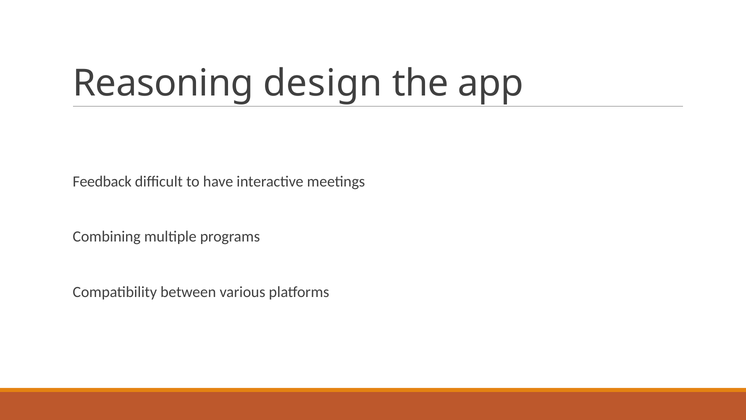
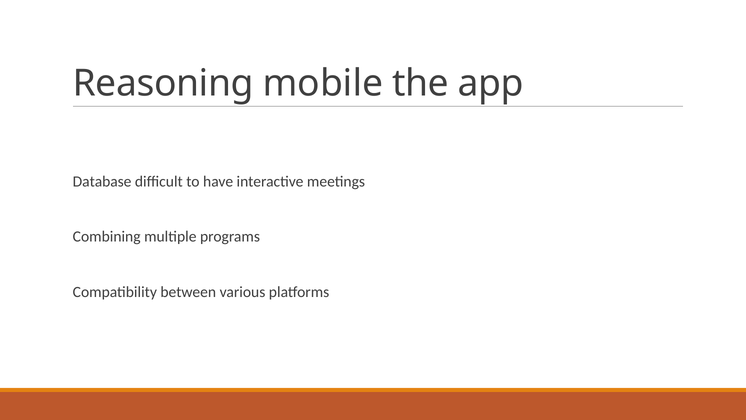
design: design -> mobile (323, 84)
Feedback: Feedback -> Database (102, 181)
